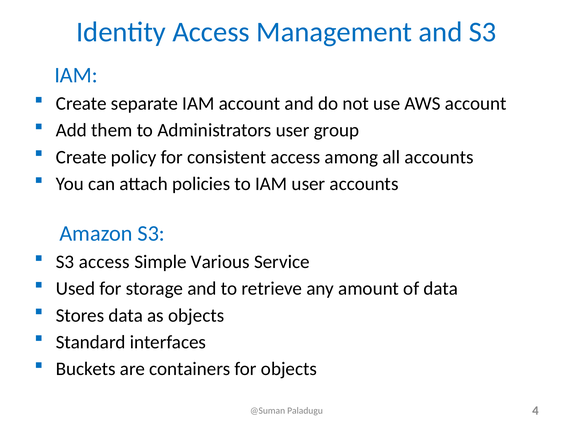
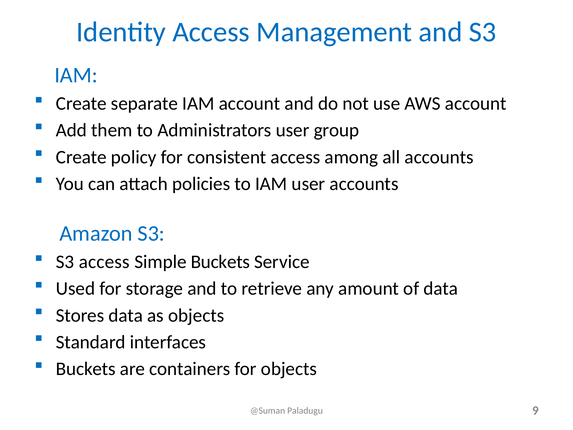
Simple Various: Various -> Buckets (220, 262)
4: 4 -> 9 (535, 410)
